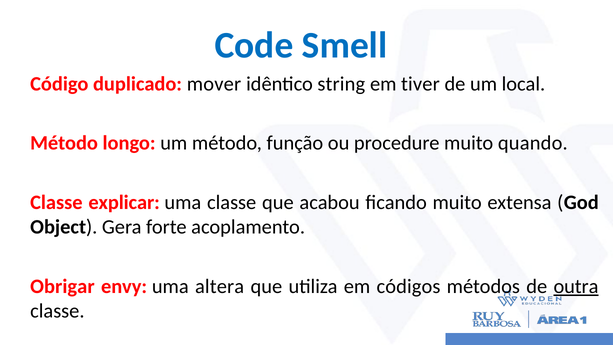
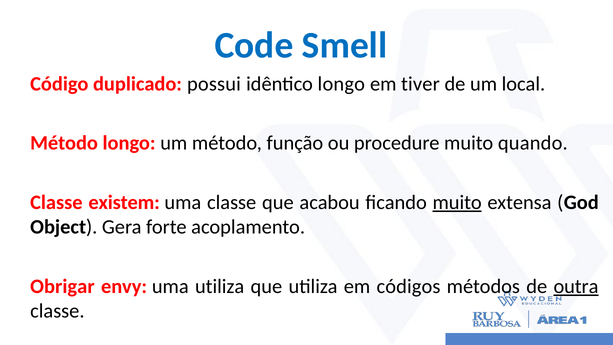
mover: mover -> possui (214, 84)
idêntico string: string -> longo (341, 84)
explicar: explicar -> existem (124, 202)
muito underline: none -> present (457, 202)
uma altera: altera -> utiliza (220, 286)
